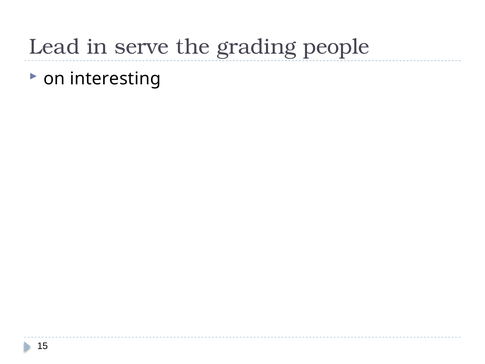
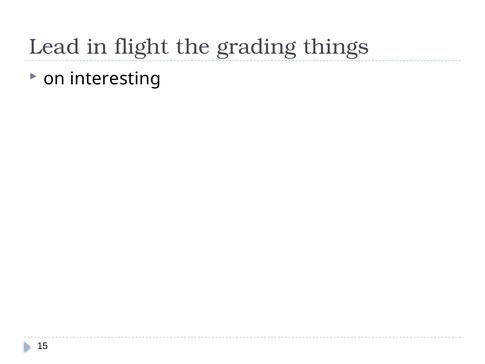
serve: serve -> flight (142, 47)
people: people -> things (336, 47)
